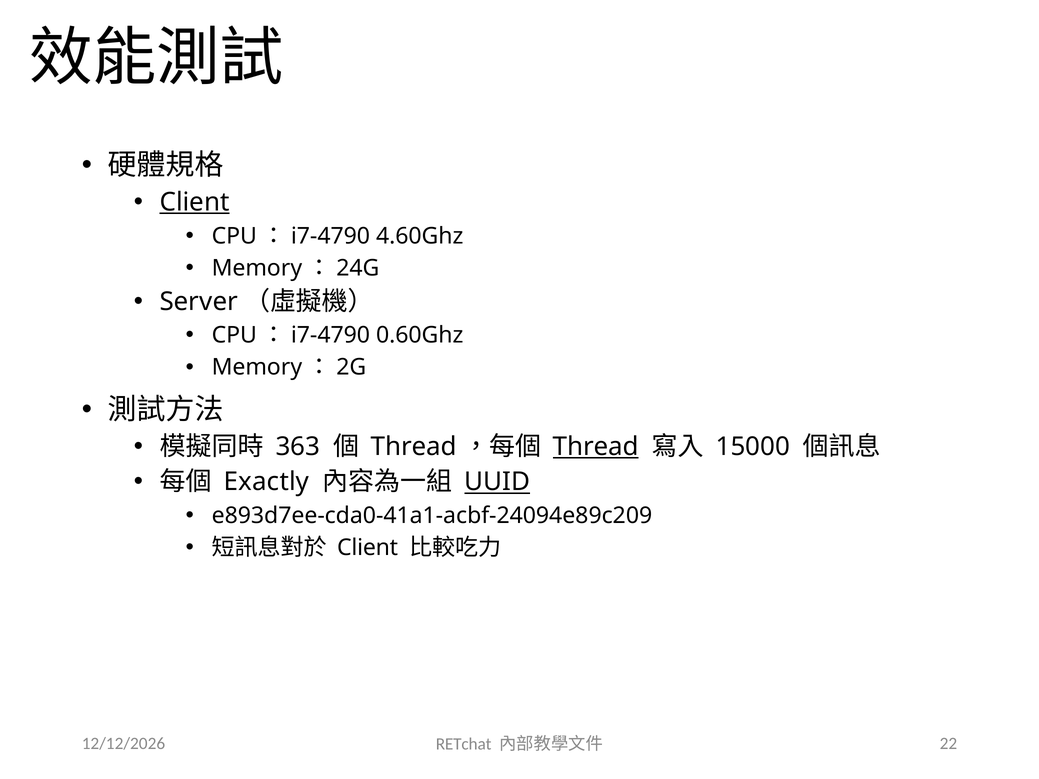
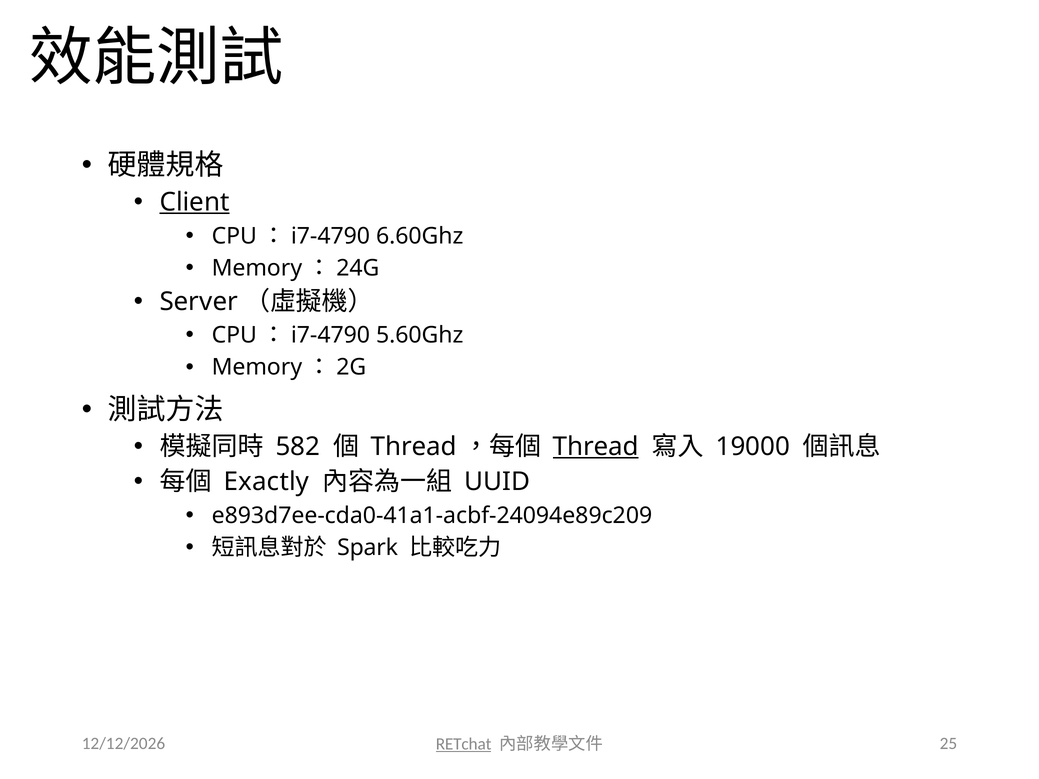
4.60Ghz: 4.60Ghz -> 6.60Ghz (420, 236)
0.60Ghz: 0.60Ghz -> 5.60Ghz (420, 335)
363: 363 -> 582 (298, 447)
15000: 15000 -> 19000 (753, 447)
UUID underline: present -> none (497, 482)
Client: Client -> Spark (368, 548)
22: 22 -> 25 (948, 744)
RETchat underline: none -> present (464, 744)
